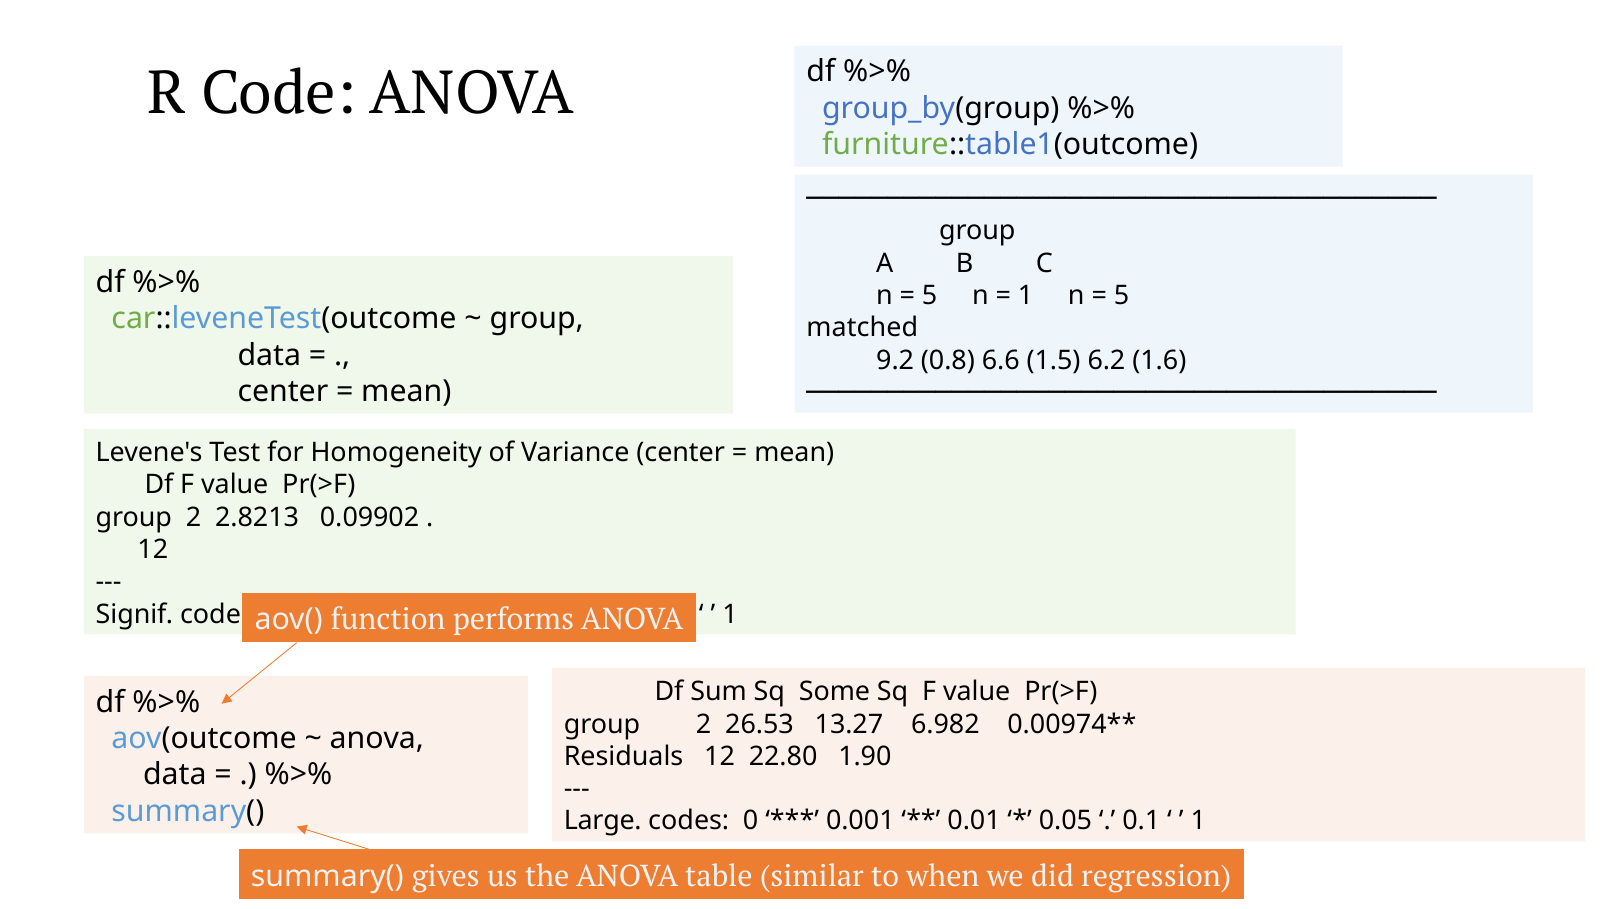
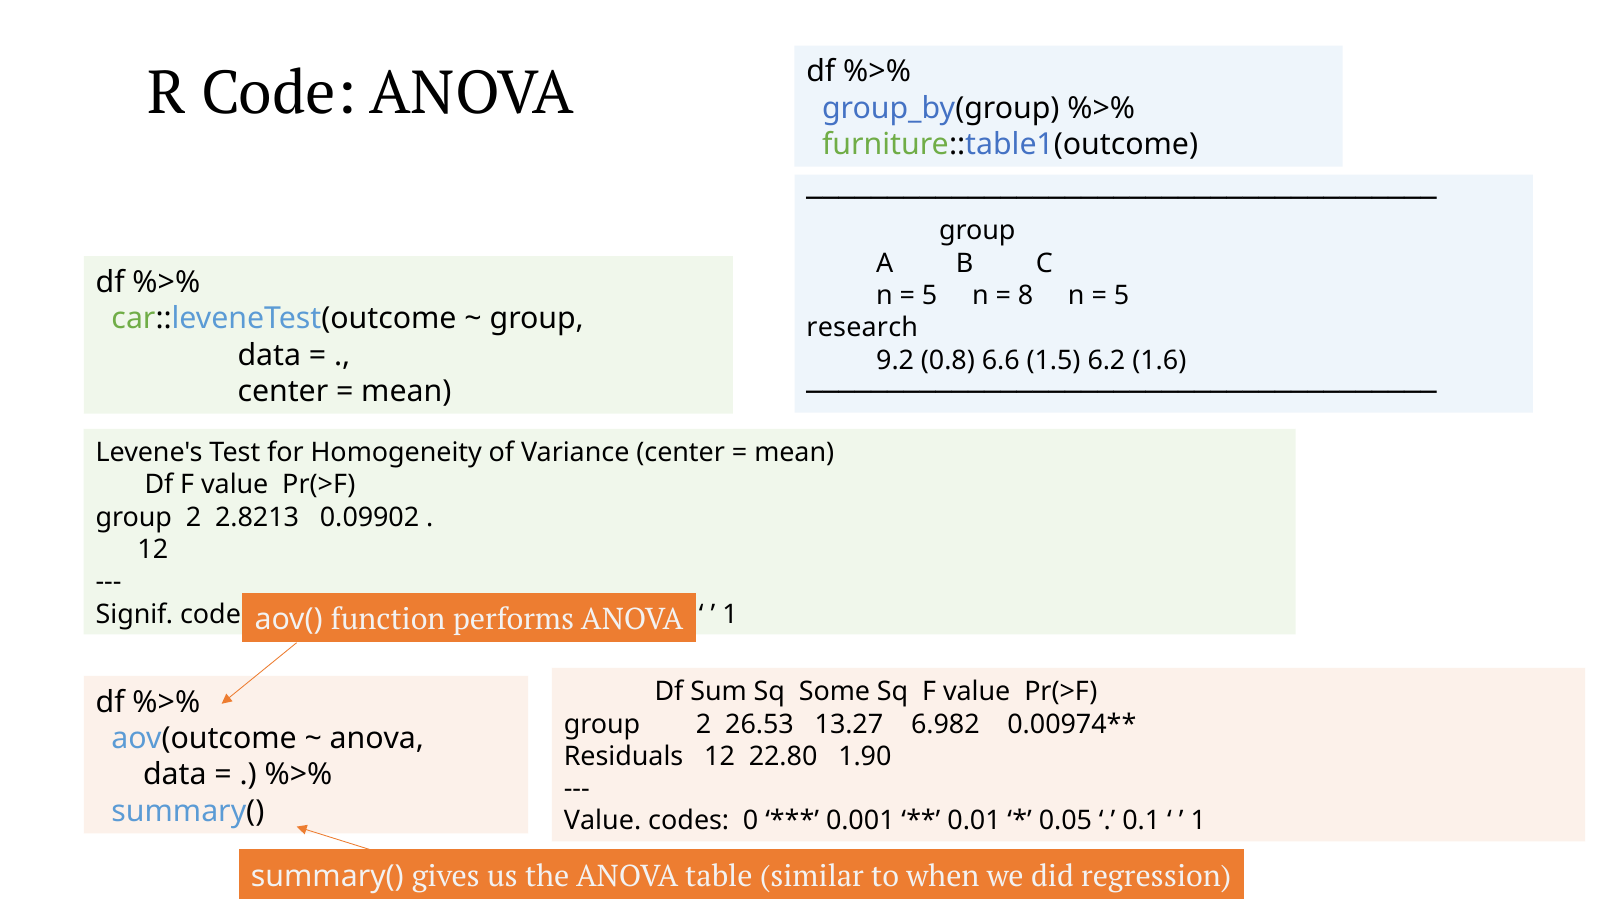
1: 1 -> 8 (1026, 296)
matched: matched -> research (862, 328)
Large: Large -> Value (603, 821)
